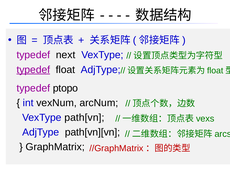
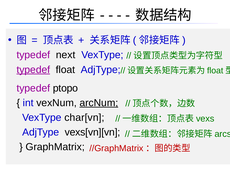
arcNum underline: none -> present (99, 103)
path[vn: path[vn -> char[vn (84, 118)
path[vn][vn: path[vn][vn -> vexs[vn][vn (92, 133)
